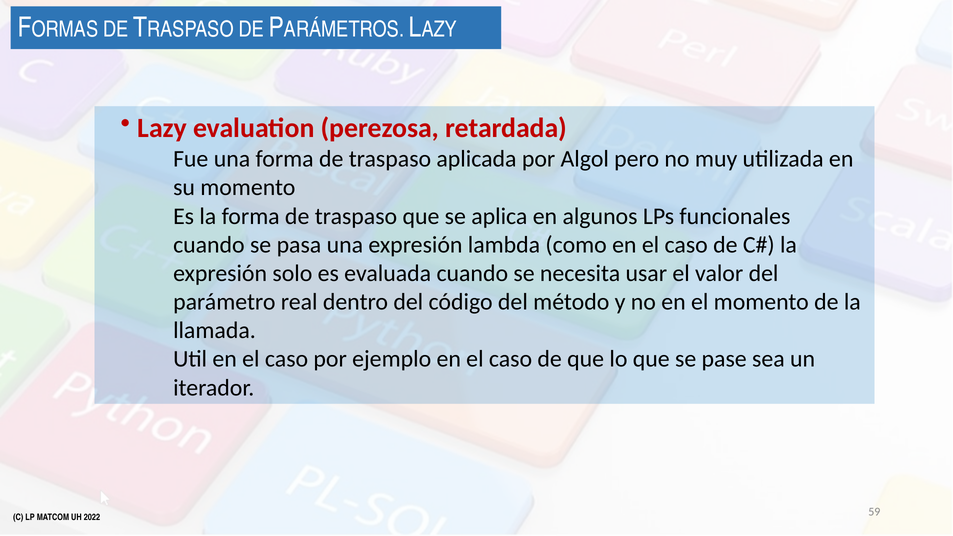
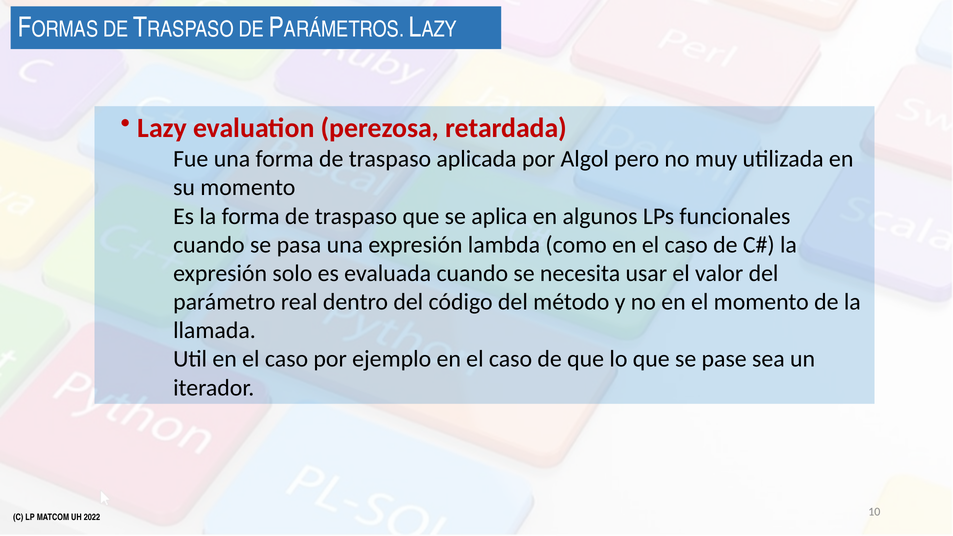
59: 59 -> 10 (874, 512)
